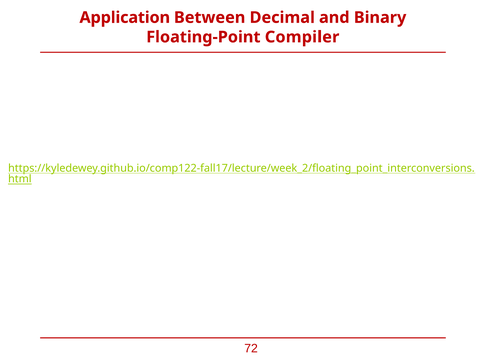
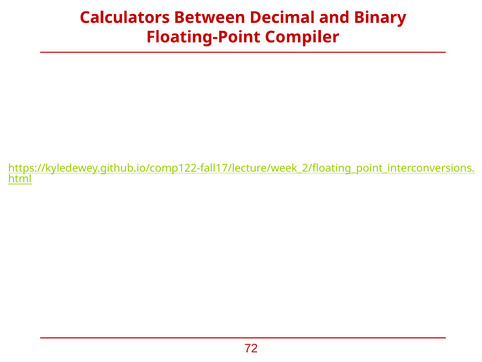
Application: Application -> Calculators (125, 18)
